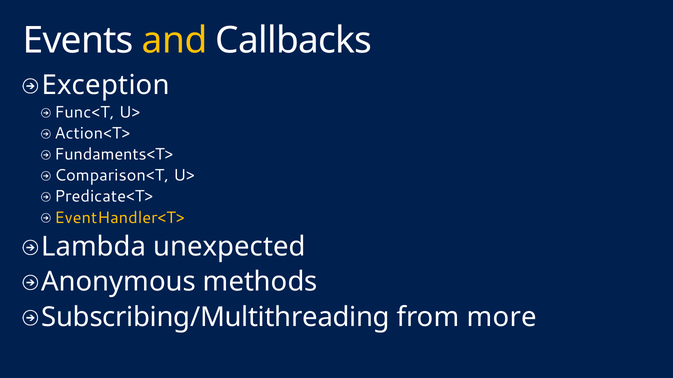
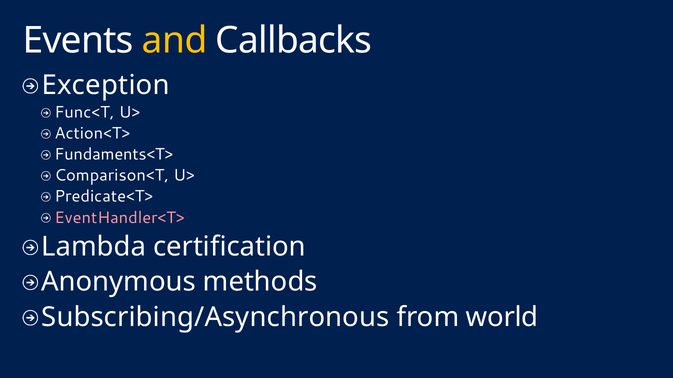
EventHandler<T> colour: yellow -> pink (119, 218)
unexpected: unexpected -> certification (229, 247)
Subscribing/Multithreading: Subscribing/Multithreading -> Subscribing/Asynchronous (215, 317)
more: more -> world (502, 317)
